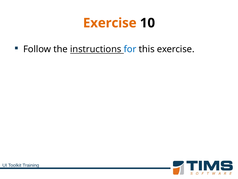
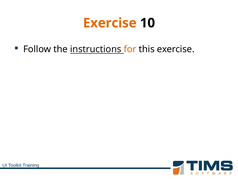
for colour: blue -> orange (130, 49)
